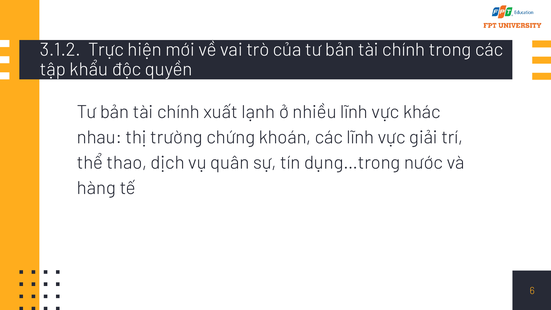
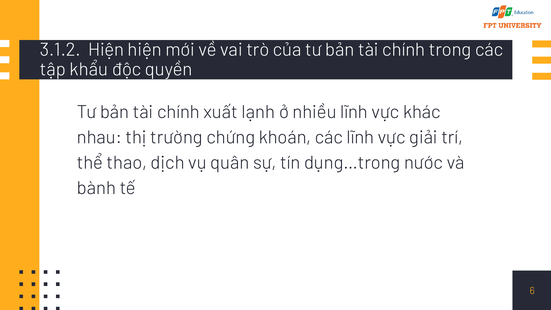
3.1.2 Trực: Trực -> Hiện (106, 50)
hàng: hàng -> bành (96, 188)
